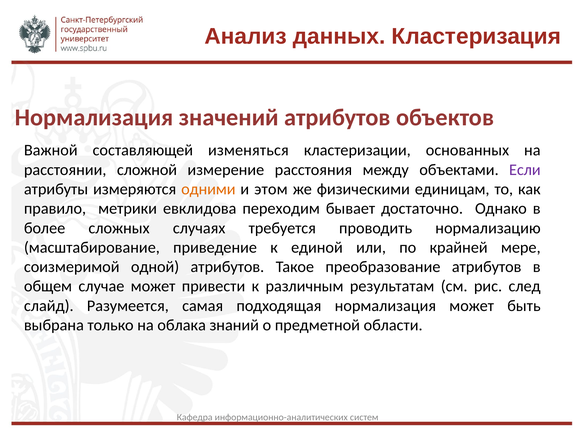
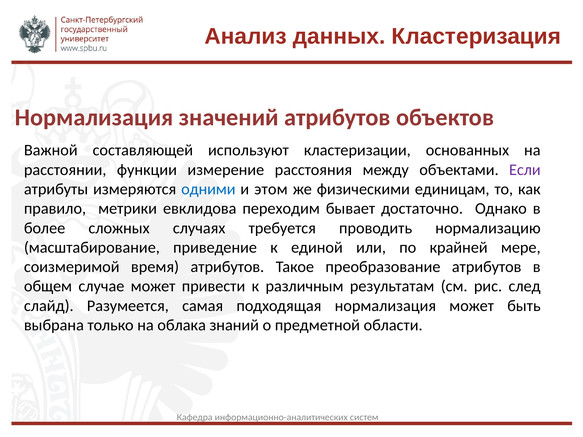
изменяться: изменяться -> используют (248, 150)
сложной: сложной -> функции (147, 170)
одними colour: orange -> blue (208, 189)
одной: одной -> время (155, 267)
